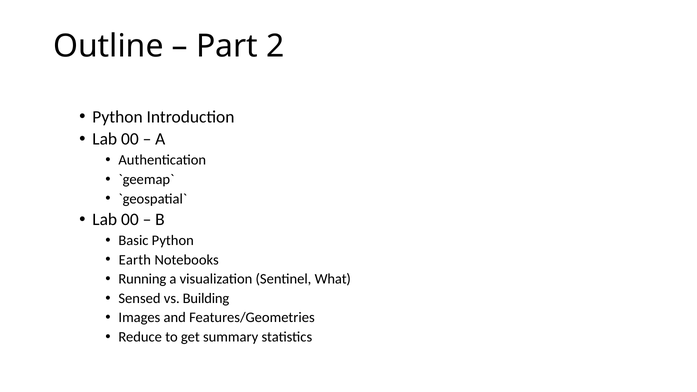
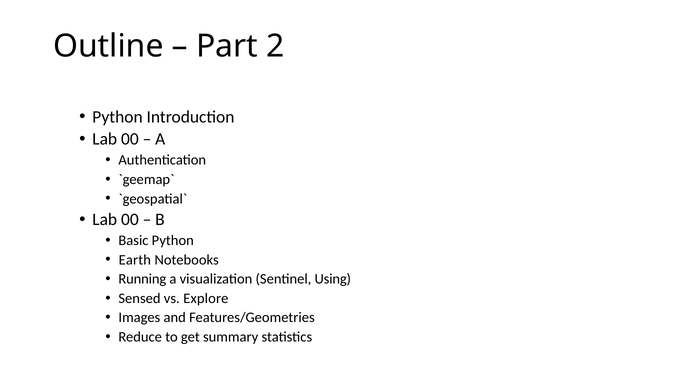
What: What -> Using (333, 279)
Building: Building -> Explore (206, 298)
